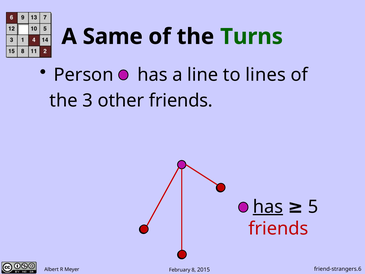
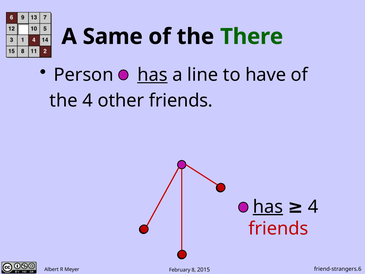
Turns: Turns -> There (252, 37)
has underline: none -> present (152, 75)
lines: lines -> have (266, 75)
the 3: 3 -> 4 (88, 100)
5: 5 -> 4 (313, 207)
